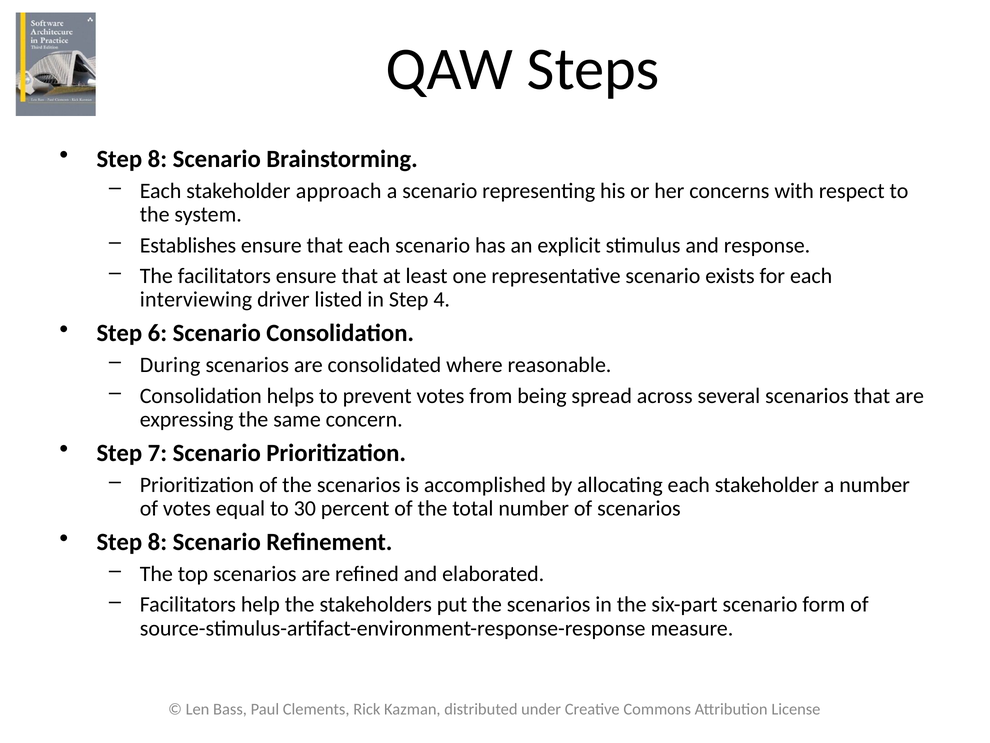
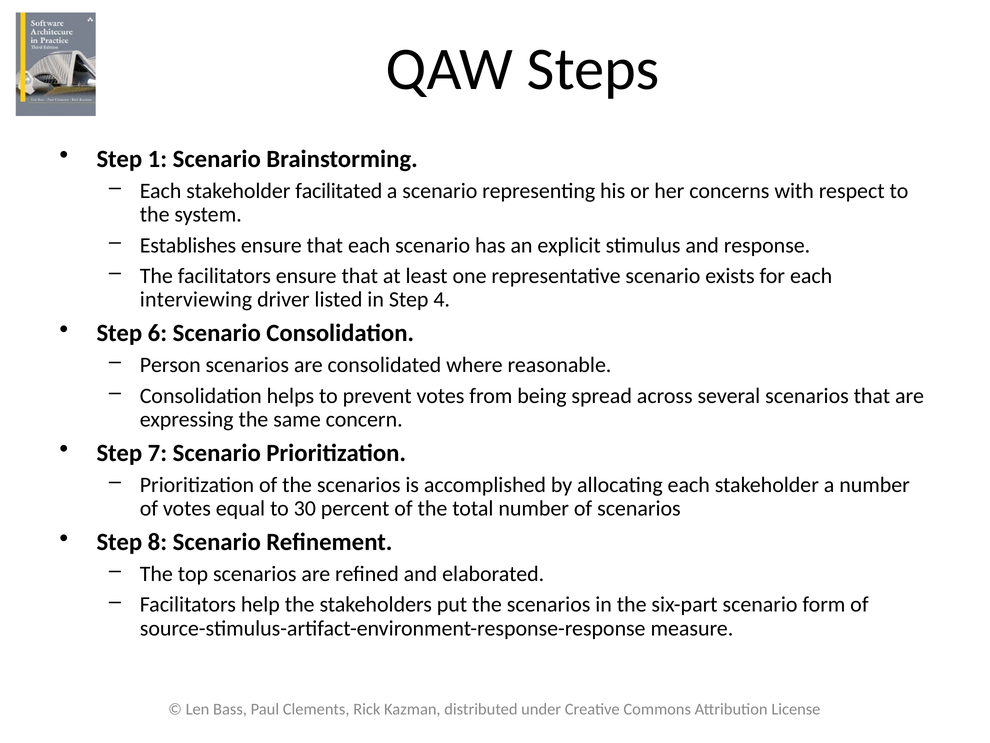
8: 8 -> 1 (157, 159)
approach: approach -> facilitated (339, 191)
During: During -> Person (170, 365)
